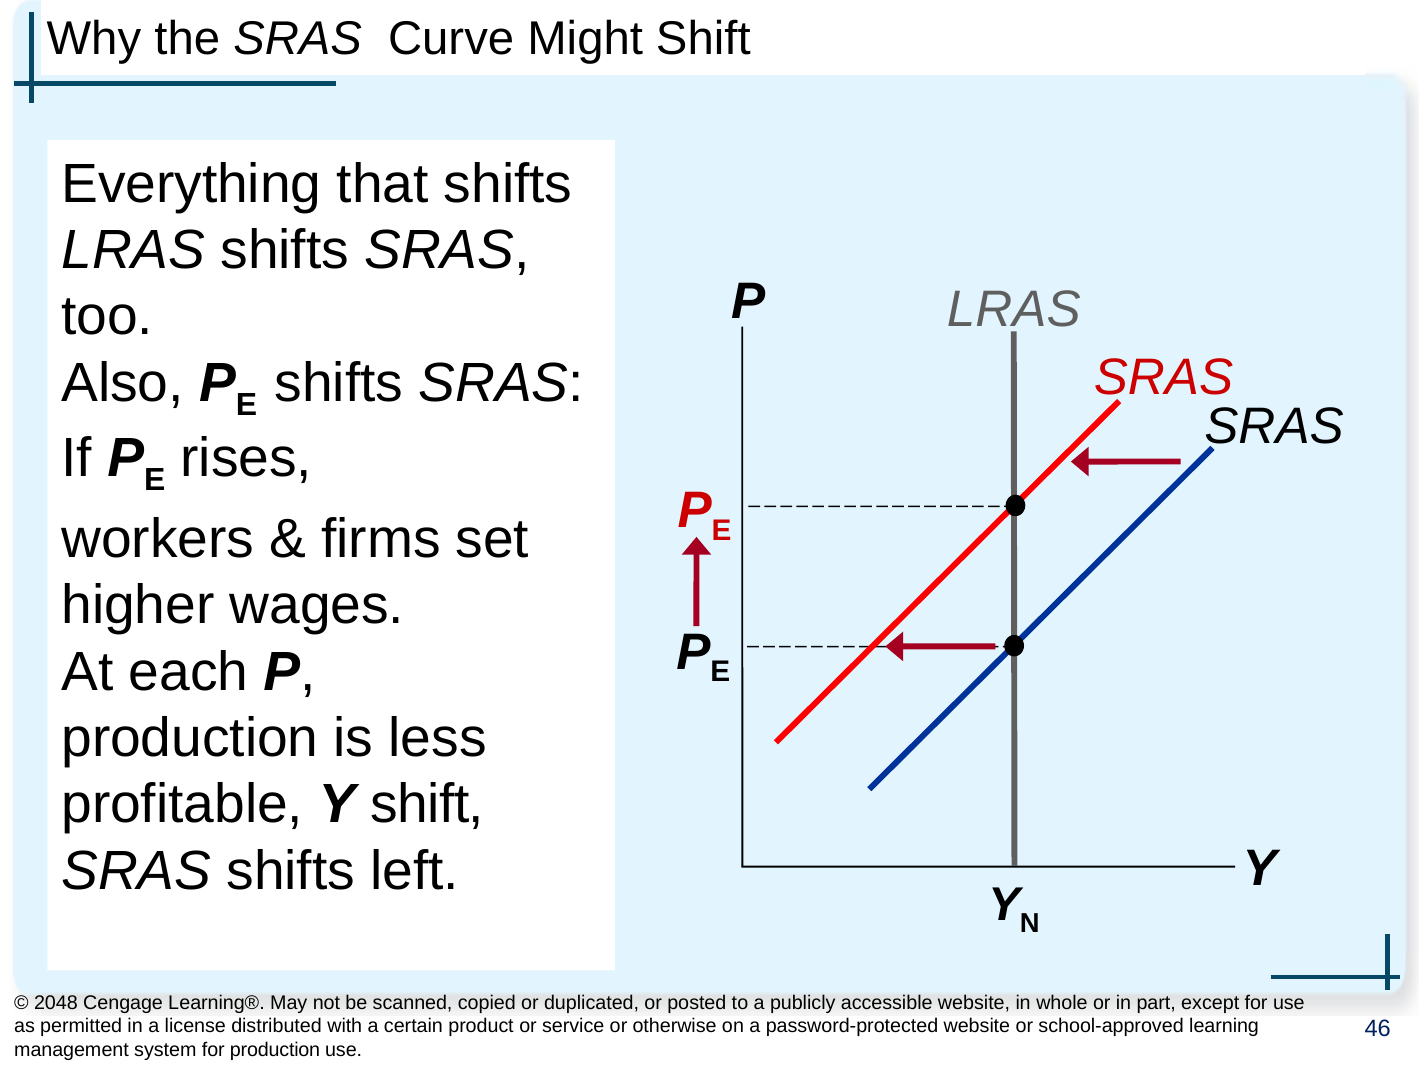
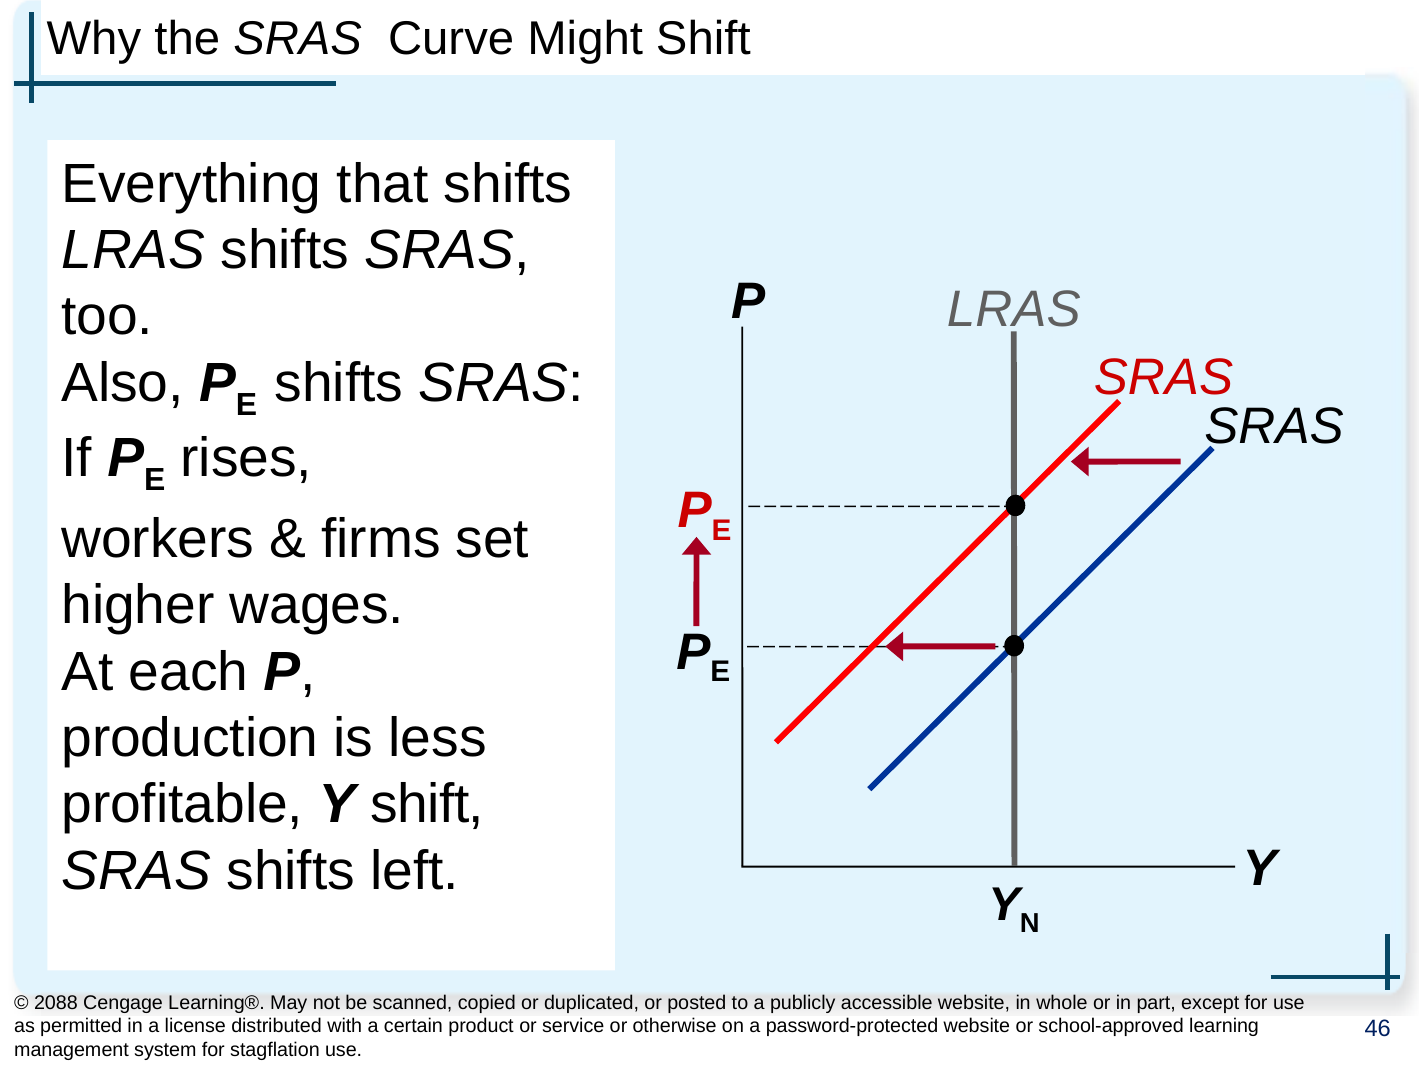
2048: 2048 -> 2088 (56, 1002)
for production: production -> stagflation (275, 1049)
